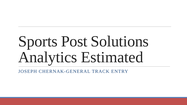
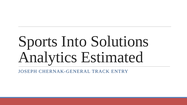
Post: Post -> Into (74, 41)
